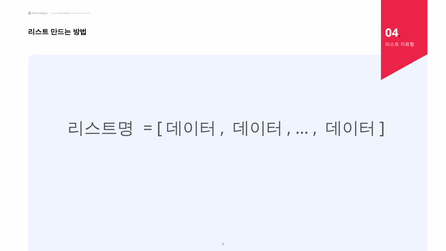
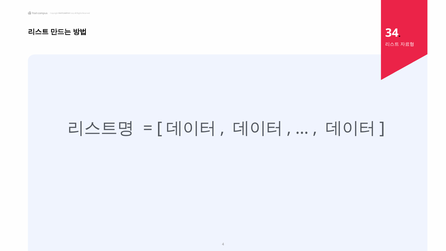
04: 04 -> 34 (392, 33)
